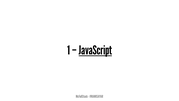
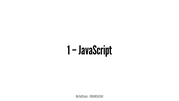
JavaScript underline: present -> none (95, 50)
